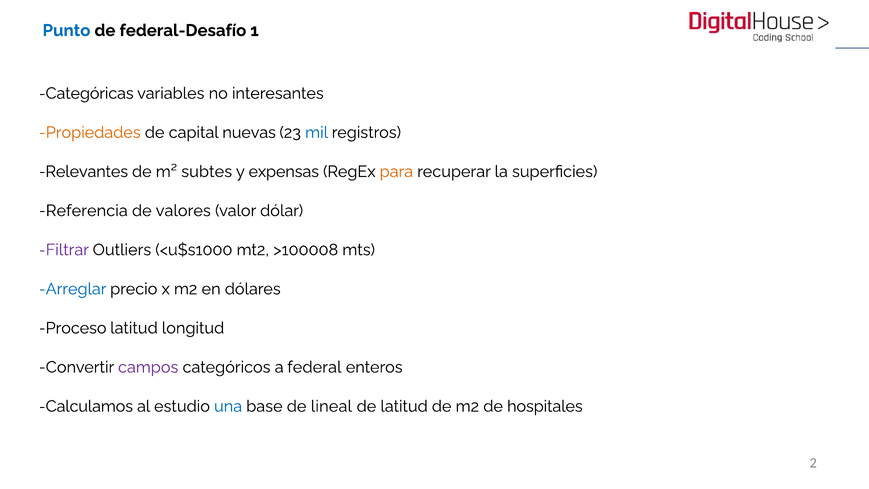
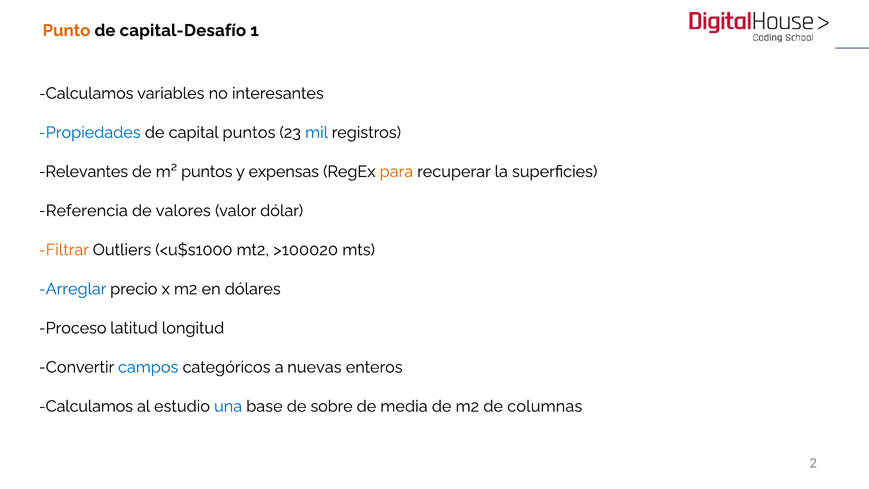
Punto colour: blue -> orange (66, 30)
federal-Desafío: federal-Desafío -> capital-Desafío (183, 30)
Categóricas: Categóricas -> Calculamos (86, 93)
Propiedades colour: orange -> blue (90, 132)
capital nuevas: nuevas -> puntos (249, 132)
m² subtes: subtes -> puntos (207, 172)
Filtrar colour: purple -> orange (64, 250)
>100008: >100008 -> >100020 (306, 250)
campos colour: purple -> blue (148, 367)
federal: federal -> nuevas (314, 367)
lineal: lineal -> sobre (332, 406)
de latitud: latitud -> media (404, 406)
hospitales: hospitales -> columnas (545, 406)
